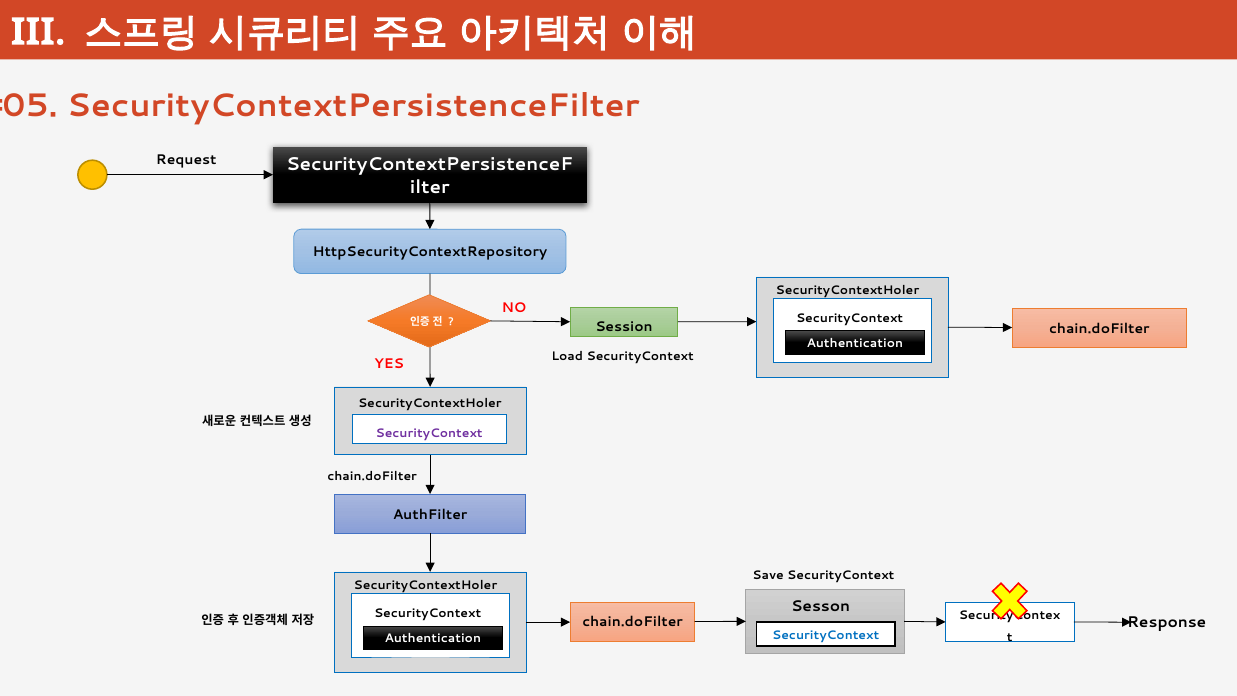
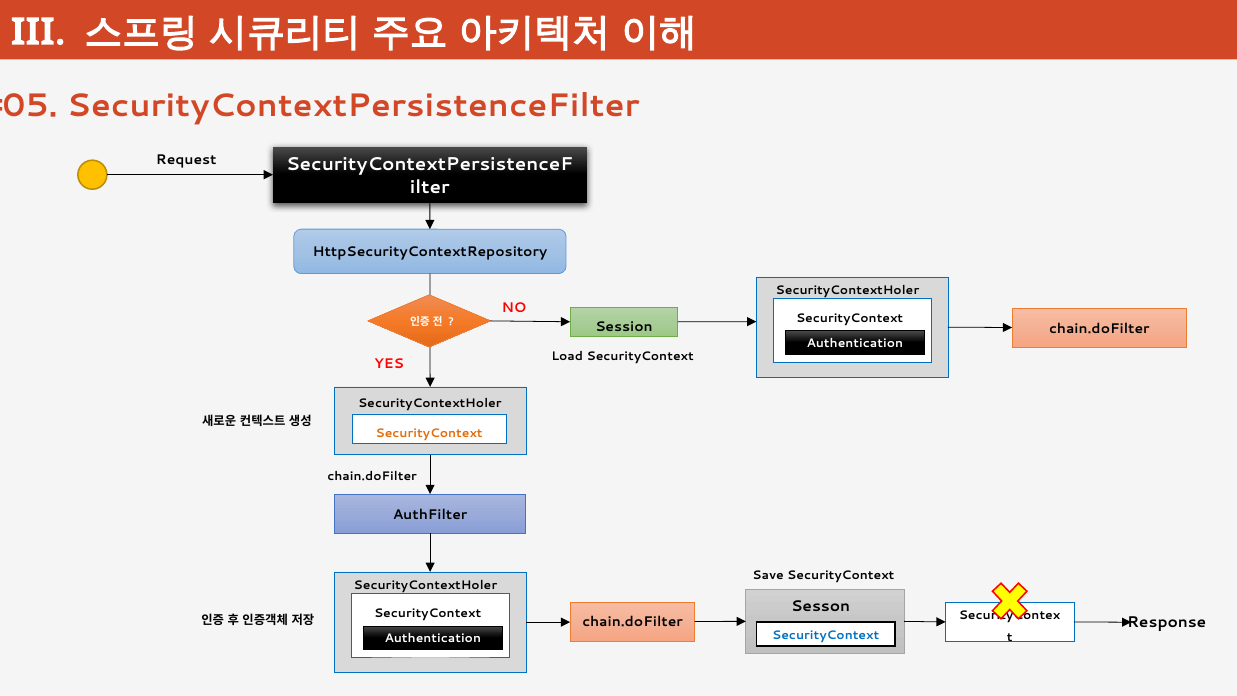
SecurityContext colour: purple -> orange (429, 433)
